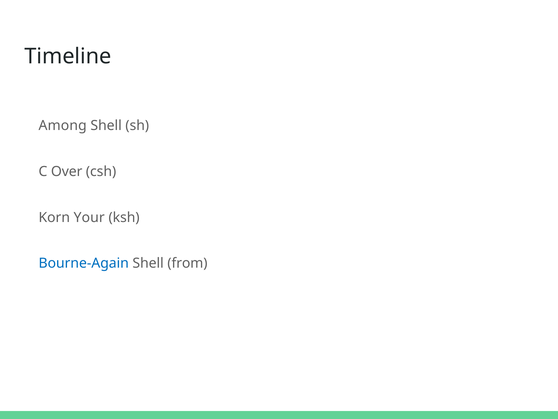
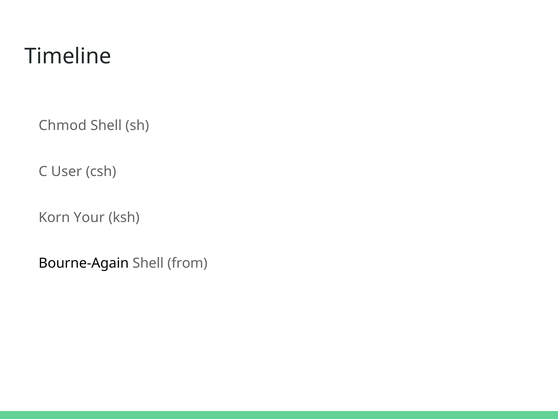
Among: Among -> Chmod (63, 125)
Over: Over -> User (67, 171)
Bourne-Again colour: blue -> black (84, 263)
